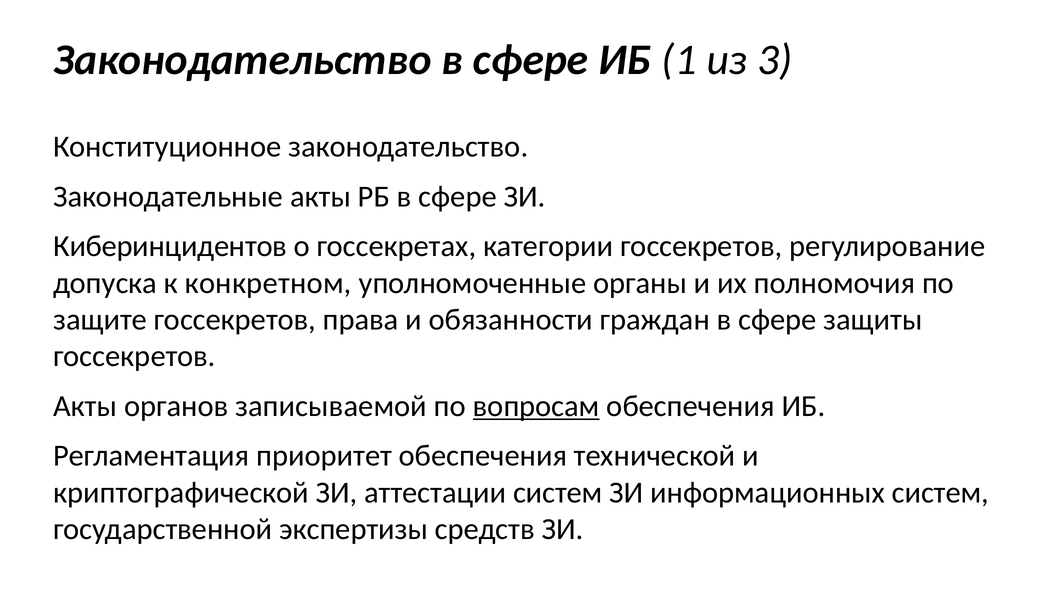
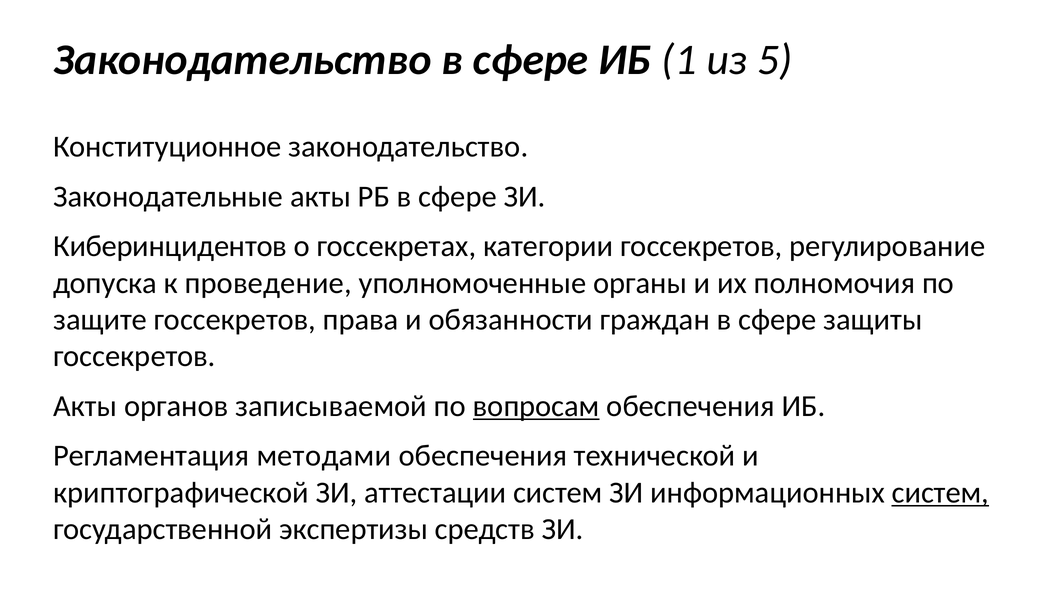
3: 3 -> 5 (775, 60)
конкретном: конкретном -> проведение (268, 283)
приоритет: приоритет -> методами (324, 456)
систем underline: none -> present (940, 493)
